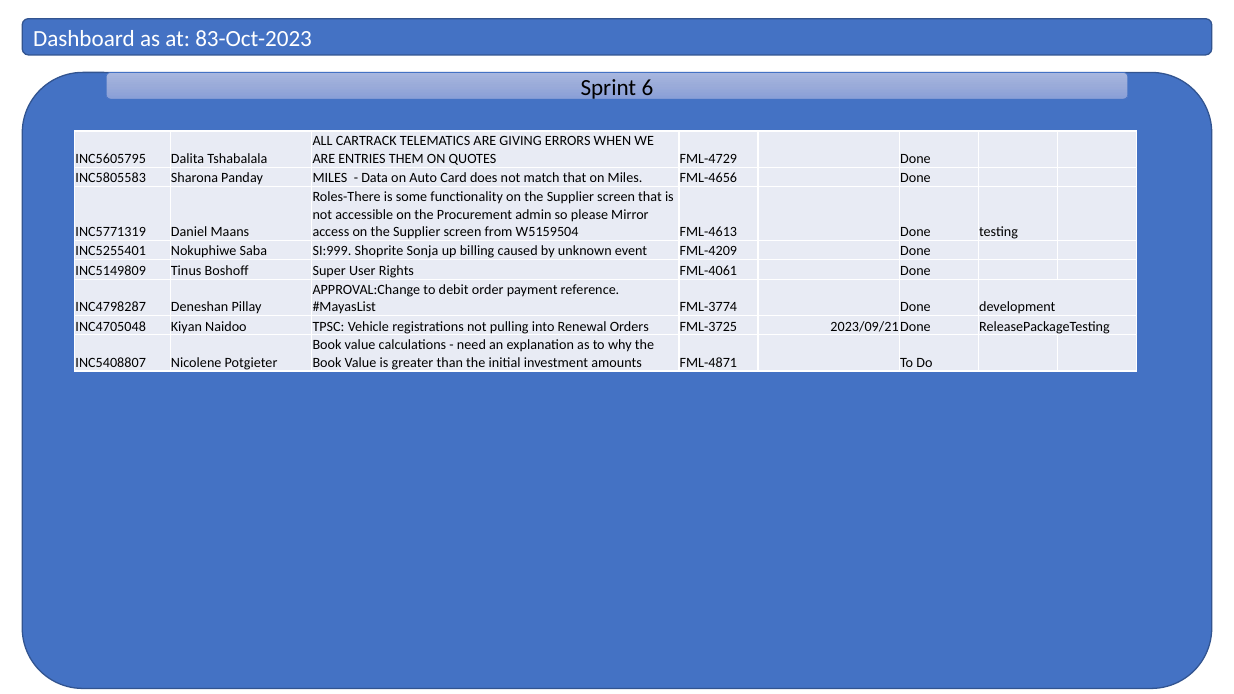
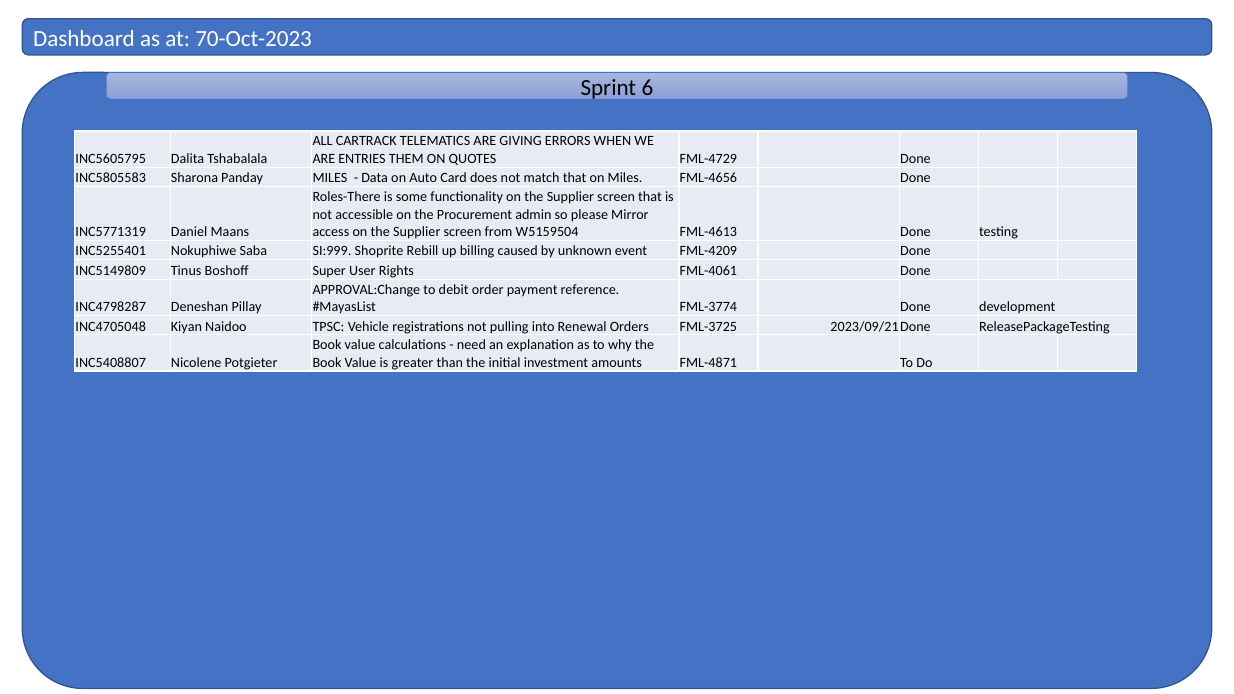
83-Oct-2023: 83-Oct-2023 -> 70-Oct-2023 (254, 38)
Sonja: Sonja -> Rebill (423, 251)
